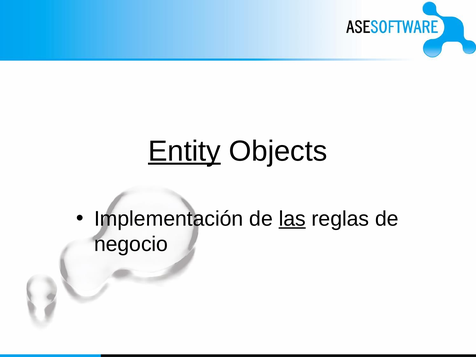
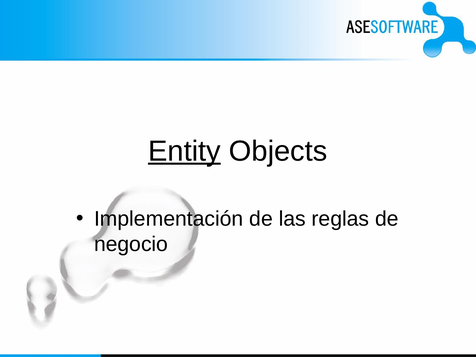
las underline: present -> none (292, 219)
